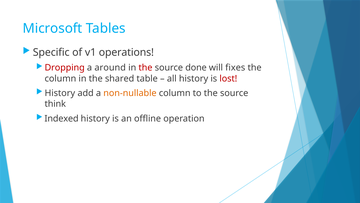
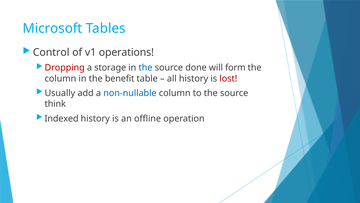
Specific: Specific -> Control (51, 52)
around: around -> storage (110, 68)
the colour: red -> blue (145, 68)
fixes: fixes -> form (235, 68)
shared: shared -> benefit (120, 78)
History: History -> Usually (60, 93)
non-nullable colour: orange -> blue (130, 93)
